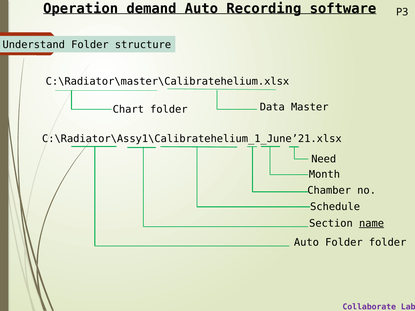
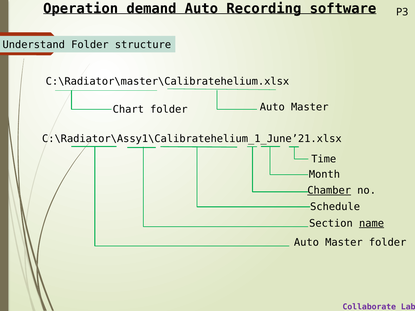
Data: Data -> Auto (272, 107)
Need: Need -> Time (324, 159)
Chamber underline: none -> present (329, 191)
Folder: Folder -> Master (344, 243)
